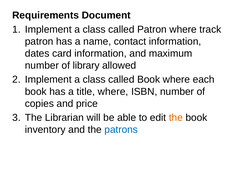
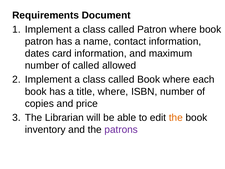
where track: track -> book (210, 29)
of library: library -> called (86, 65)
patrons colour: blue -> purple (121, 129)
